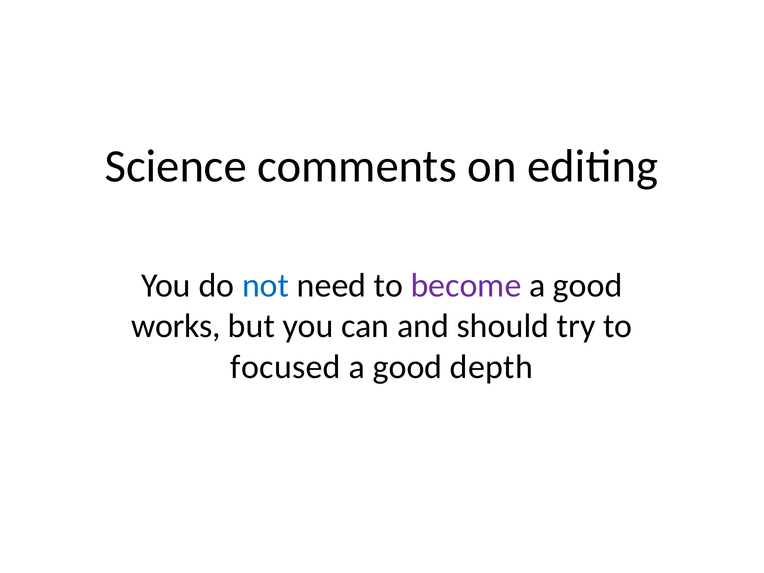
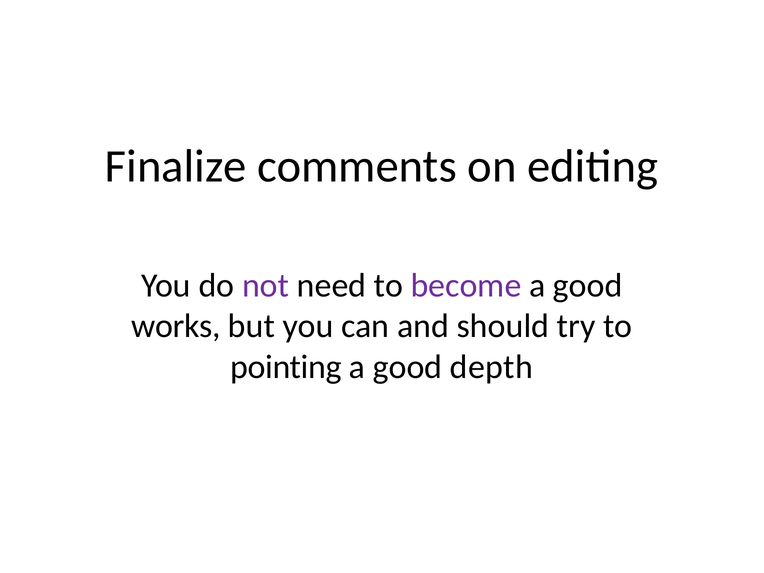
Science: Science -> Finalize (176, 167)
not colour: blue -> purple (266, 285)
focused: focused -> pointing (286, 367)
